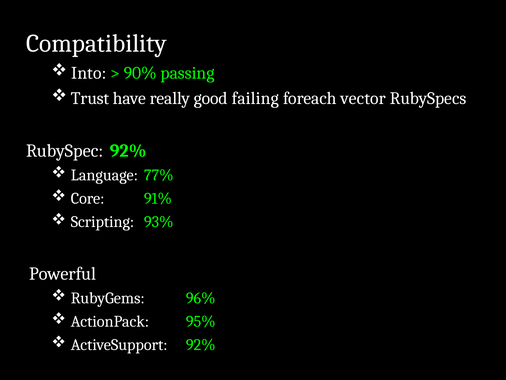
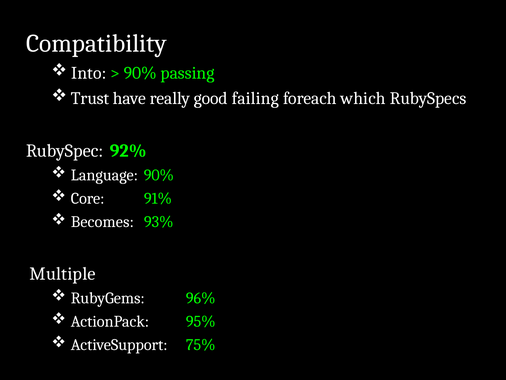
vector: vector -> which (363, 98)
Language 77%: 77% -> 90% (159, 175)
Scripting: Scripting -> Becomes (102, 222)
Powerful: Powerful -> Multiple (63, 273)
ActiveSupport 92%: 92% -> 75% (201, 344)
